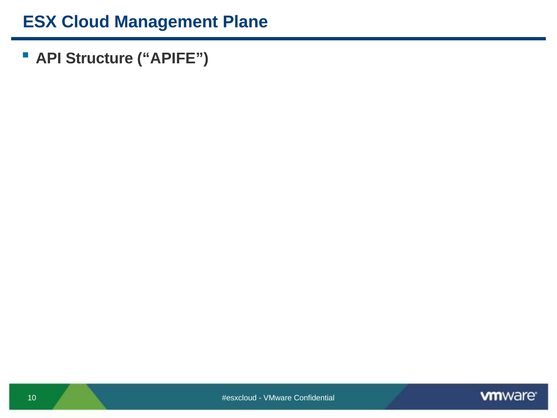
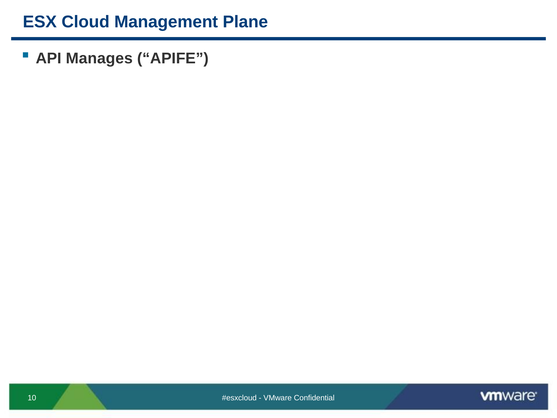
Structure: Structure -> Manages (99, 58)
